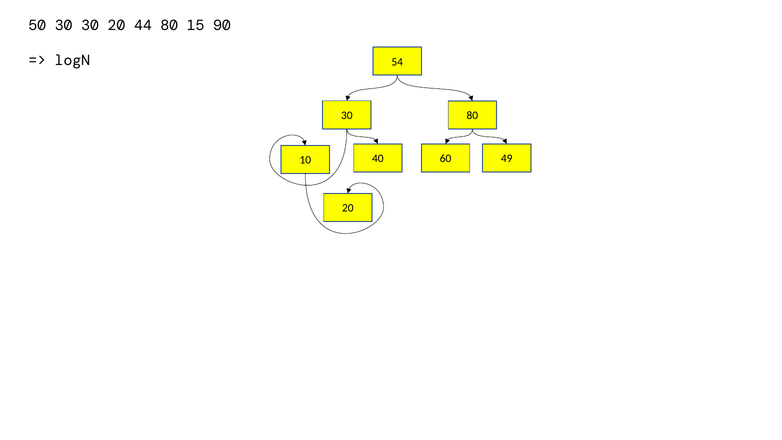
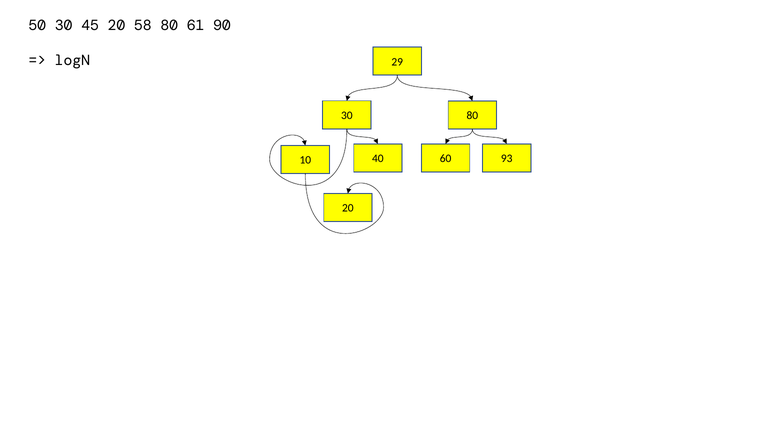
30 30: 30 -> 45 (90, 25)
44: 44 -> 58 (143, 25)
15: 15 -> 61 (196, 25)
54: 54 -> 29 (397, 62)
49: 49 -> 93 (507, 159)
